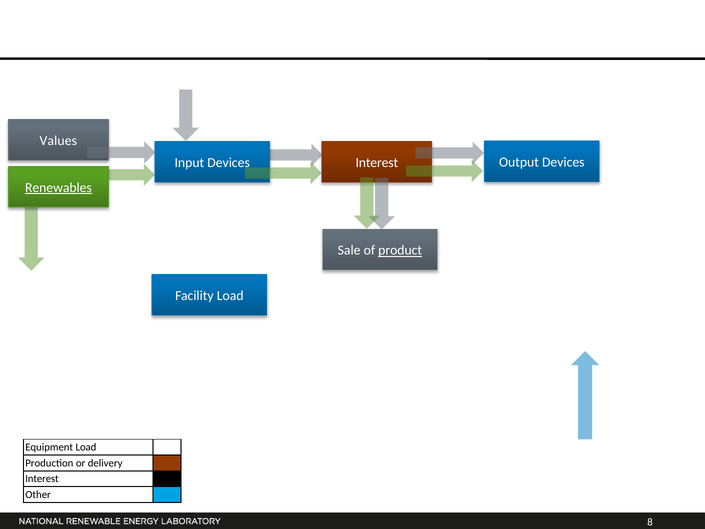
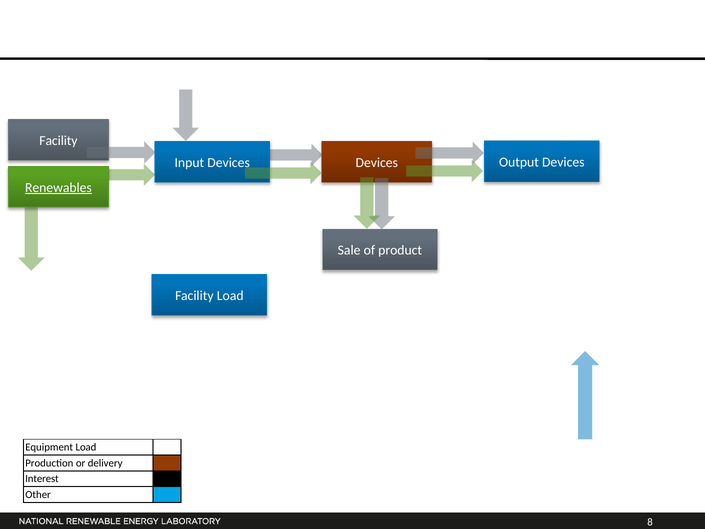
Values: Values -> Facility (58, 141)
Interest: Interest -> Devices (377, 163)
product underline: present -> none (400, 250)
